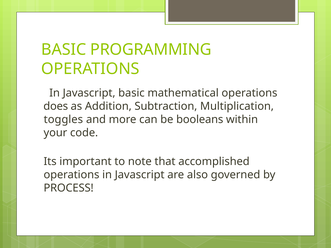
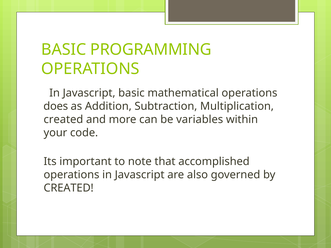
toggles: toggles -> created (63, 120)
booleans: booleans -> variables (200, 120)
PROCESS: PROCESS -> CREATED (69, 188)
